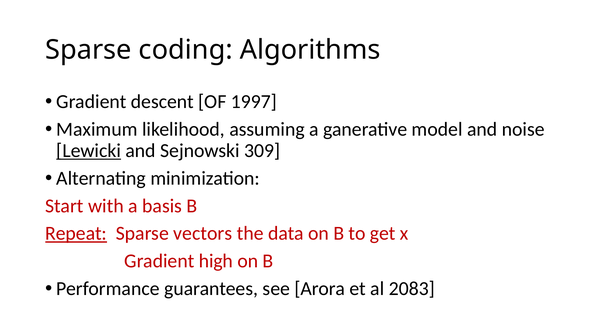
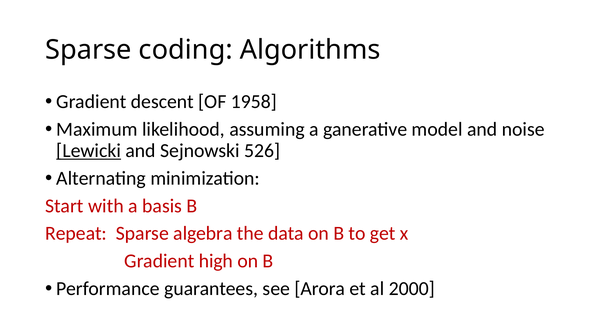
1997: 1997 -> 1958 (254, 102)
309: 309 -> 526 (262, 150)
Repeat underline: present -> none (76, 233)
vectors: vectors -> algebra (203, 233)
2083: 2083 -> 2000 (412, 288)
